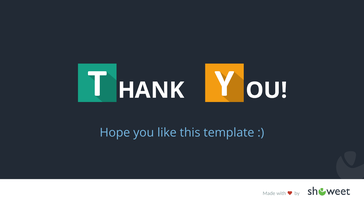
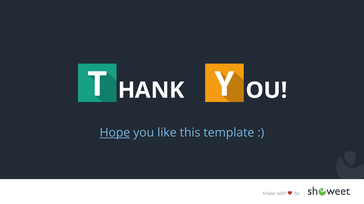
Hope underline: none -> present (115, 133)
